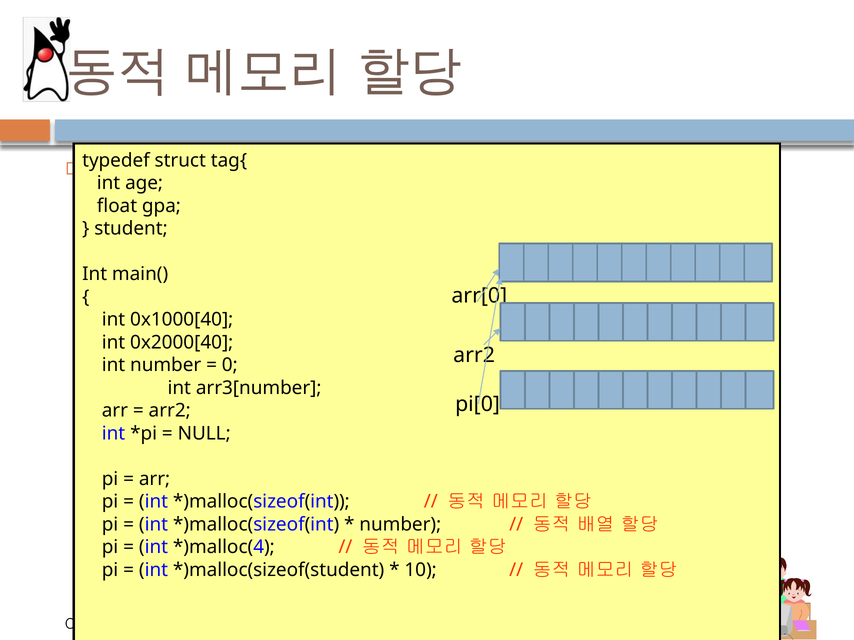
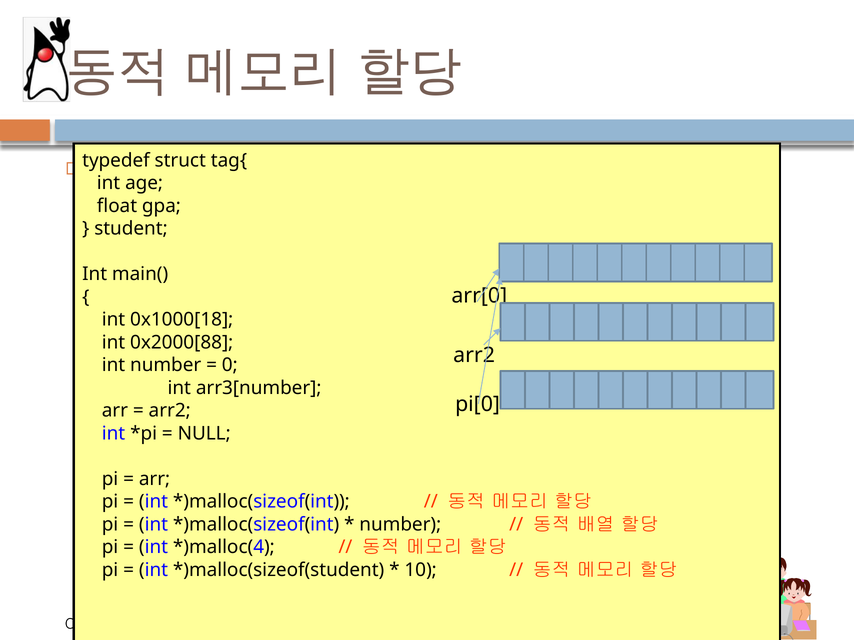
0x1000[40: 0x1000[40 -> 0x1000[18 (182, 320)
0x2000[40: 0x2000[40 -> 0x2000[88 (182, 343)
